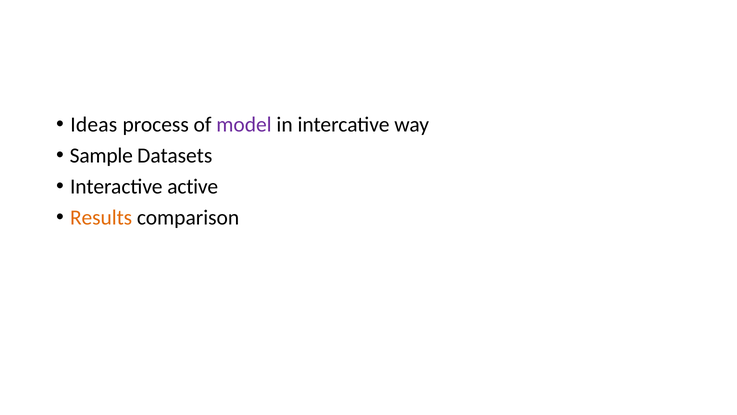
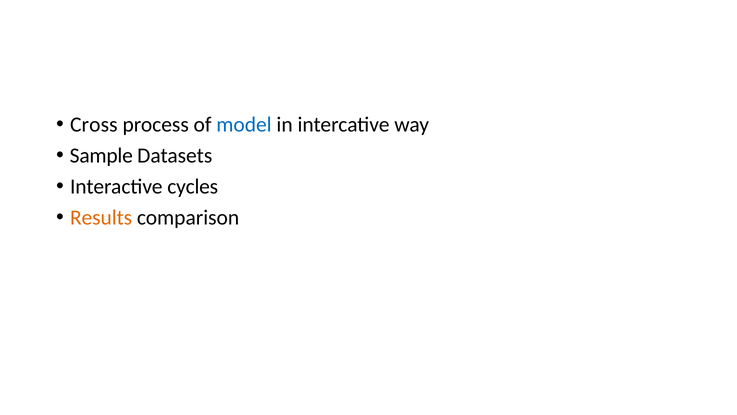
Ideas: Ideas -> Cross (94, 125)
model colour: purple -> blue (244, 125)
active: active -> cycles (193, 186)
